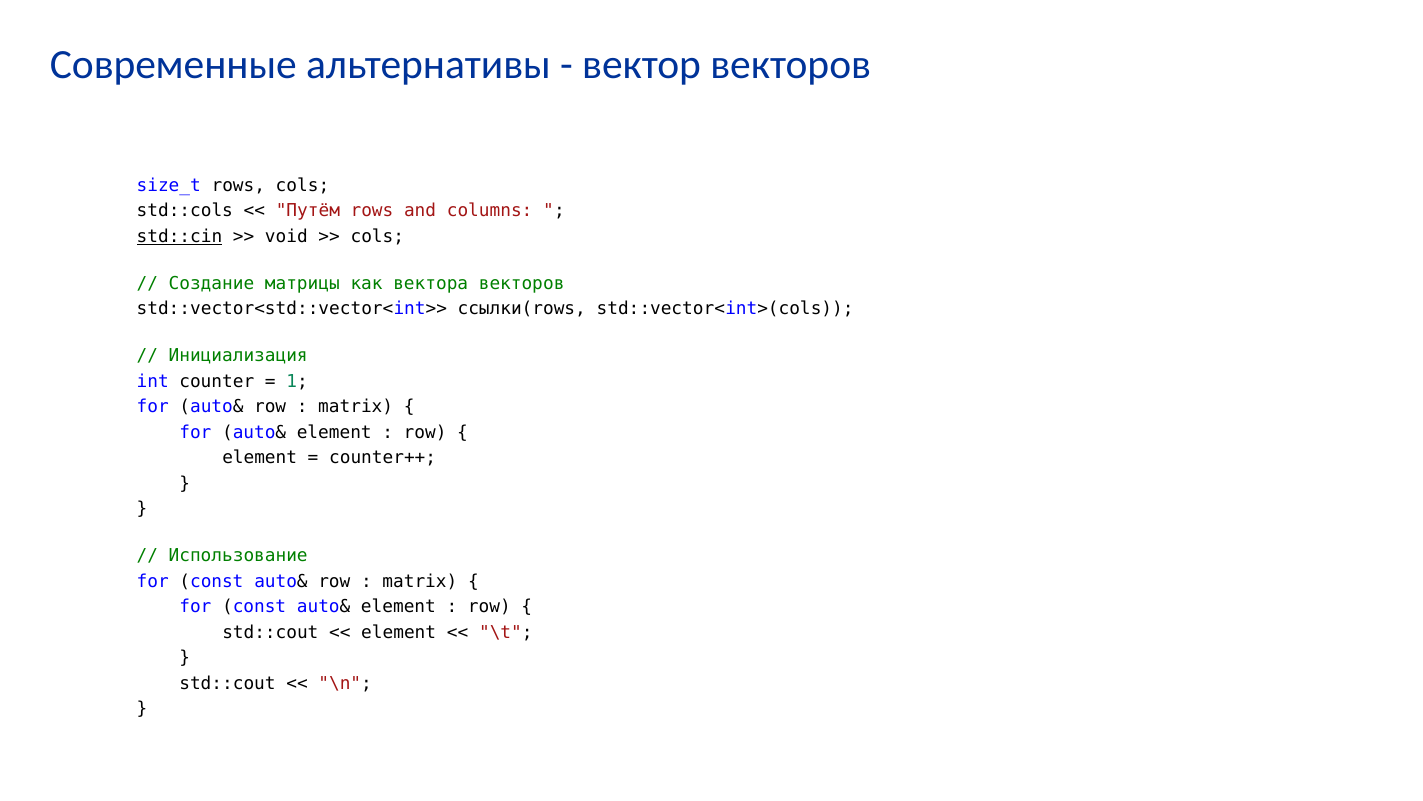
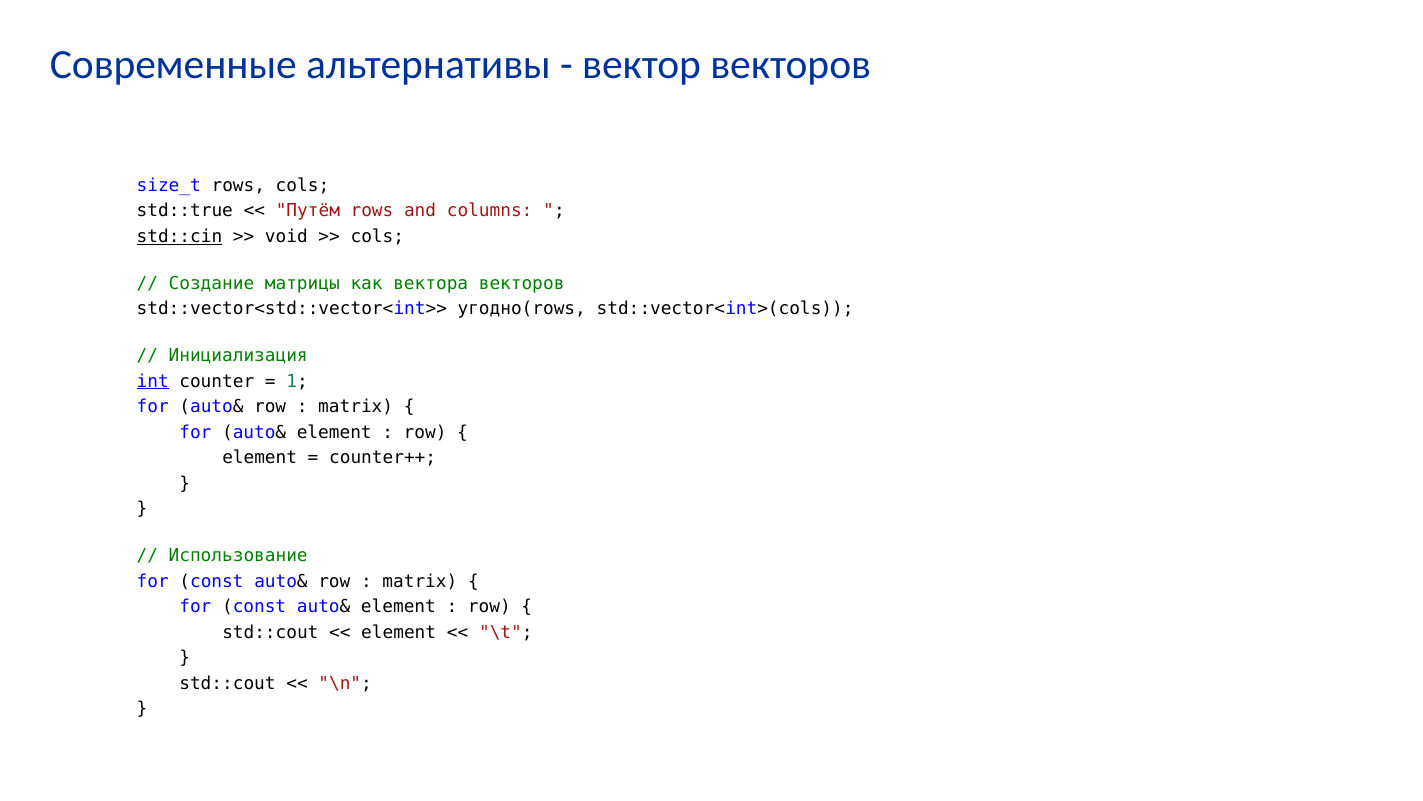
std::cols: std::cols -> std::true (185, 211)
ссылки(rows: ссылки(rows -> угодно(rows (522, 309)
int underline: none -> present (153, 381)
